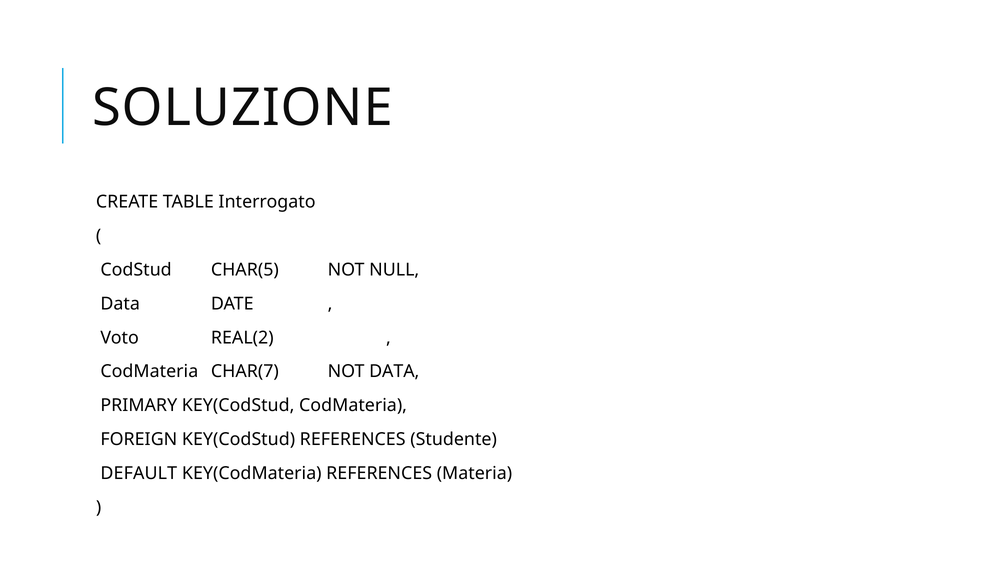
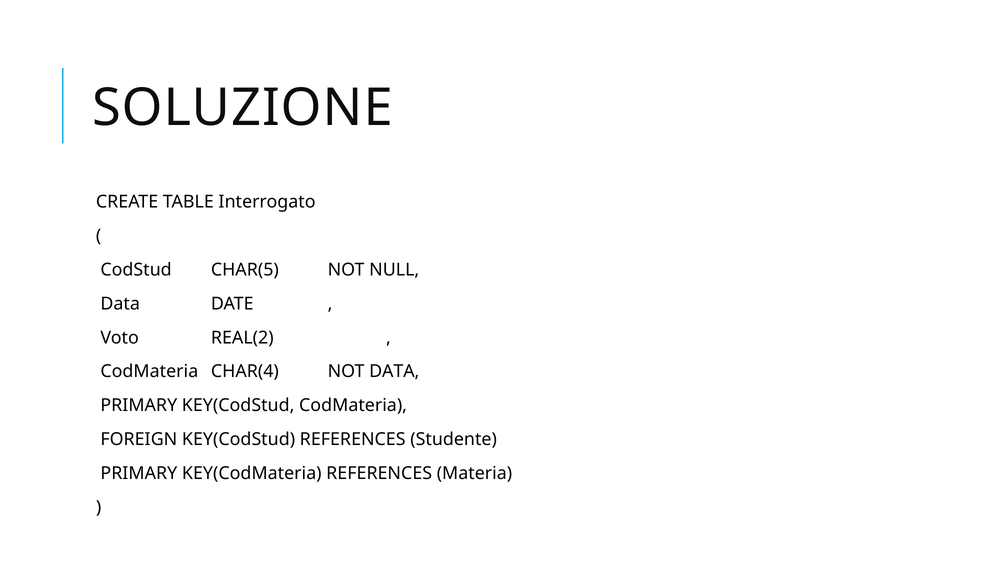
CHAR(7: CHAR(7 -> CHAR(4 (245, 372)
DEFAULT: DEFAULT -> PRIMARY (139, 474)
